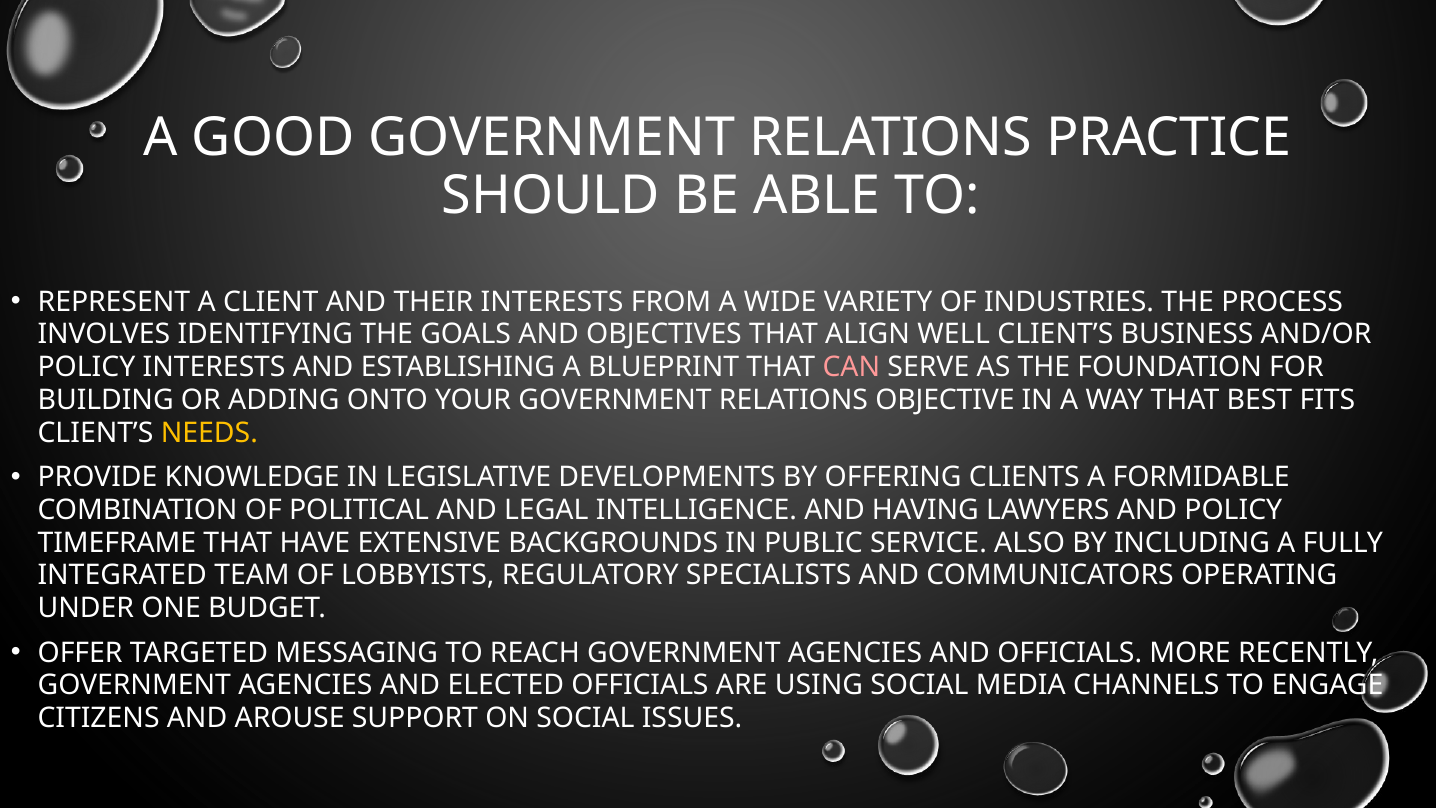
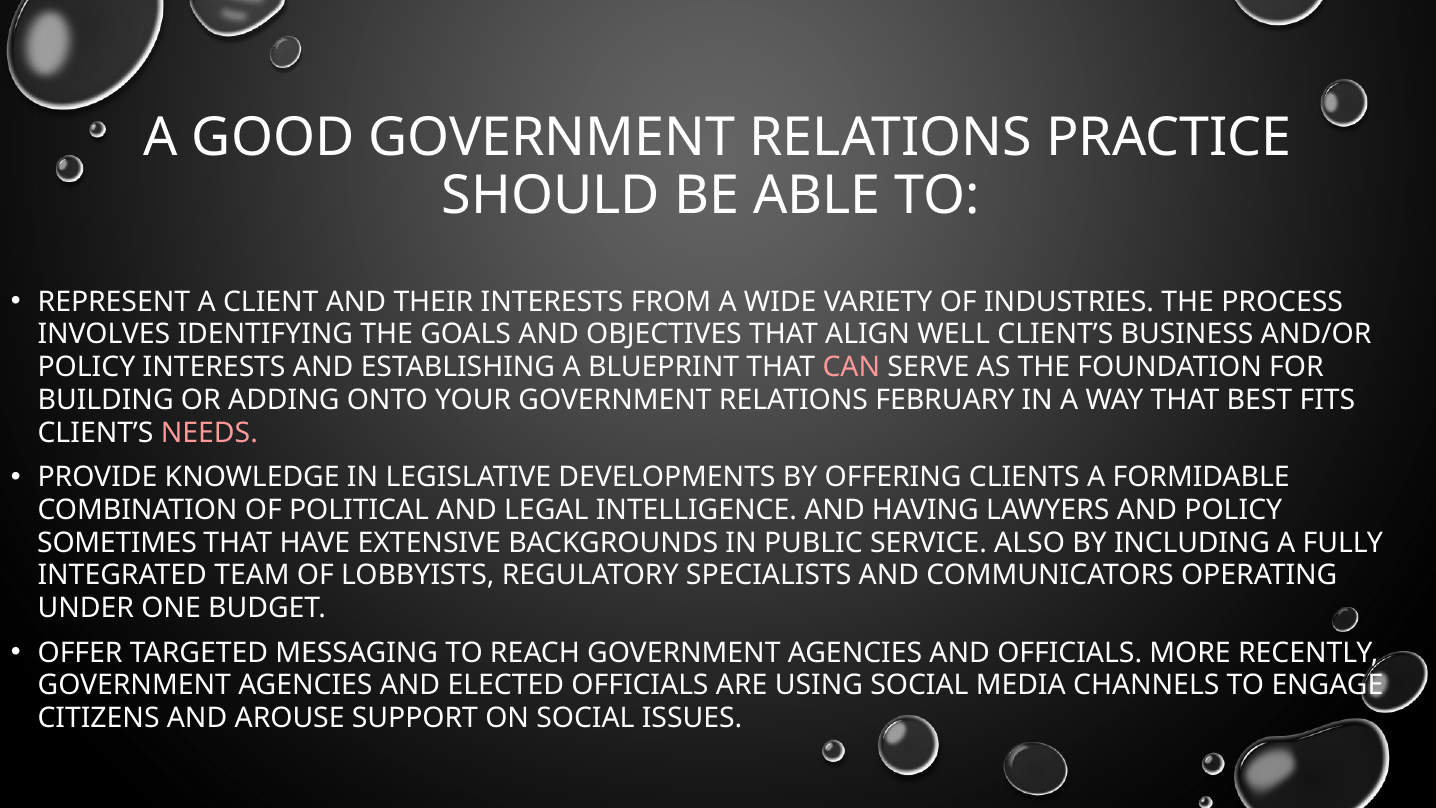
OBJECTIVE: OBJECTIVE -> FEBRUARY (945, 400)
NEEDS colour: yellow -> pink (209, 433)
TIMEFRAME: TIMEFRAME -> SOMETIMES (117, 543)
